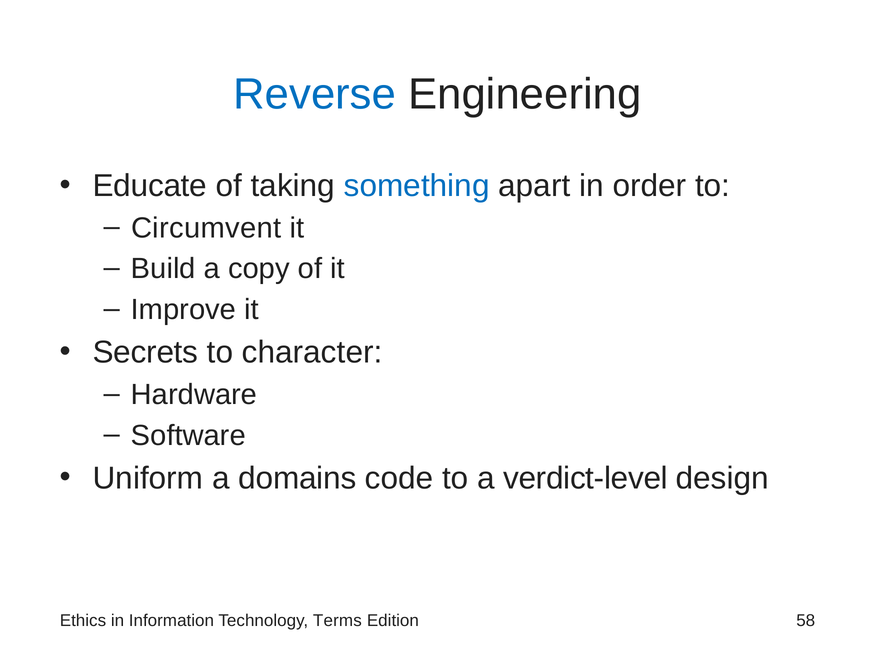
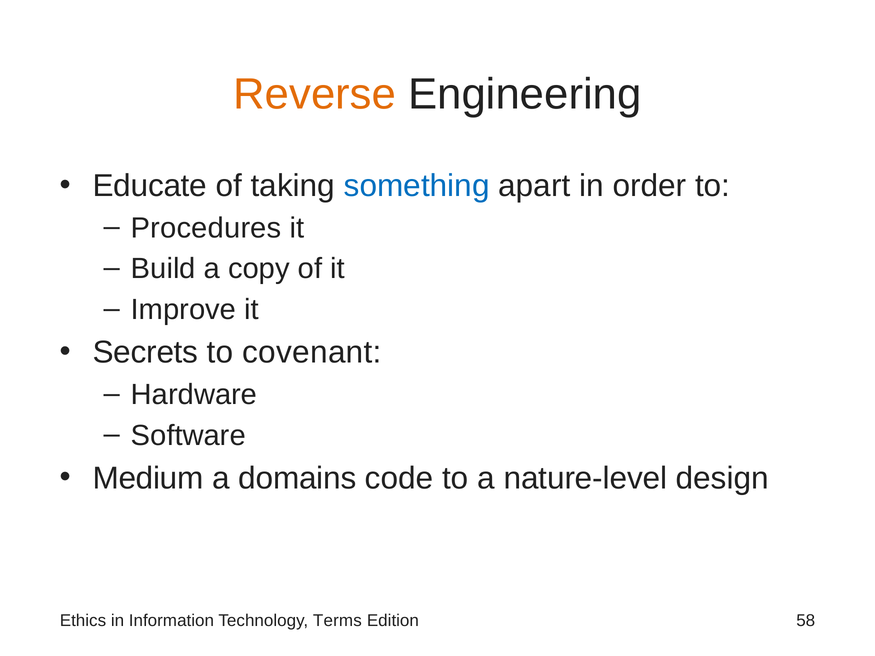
Reverse colour: blue -> orange (315, 94)
Circumvent: Circumvent -> Procedures (206, 228)
character: character -> covenant (312, 353)
Uniform: Uniform -> Medium (148, 478)
verdict-level: verdict-level -> nature-level (585, 478)
